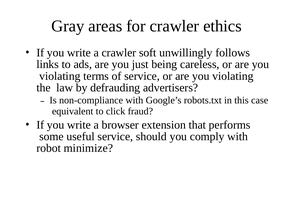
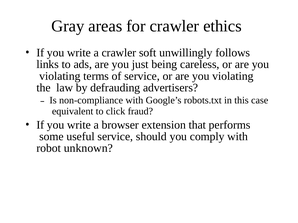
minimize: minimize -> unknown (88, 149)
